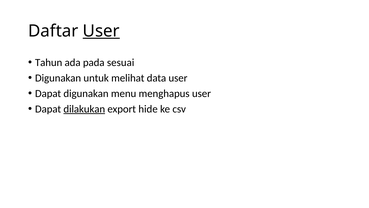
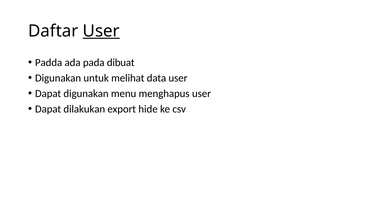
Tahun: Tahun -> Padda (49, 62)
sesuai: sesuai -> dibuat (121, 62)
dilakukan underline: present -> none (84, 109)
